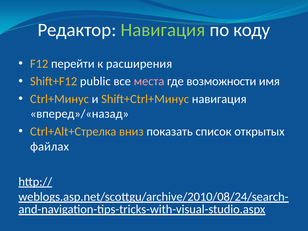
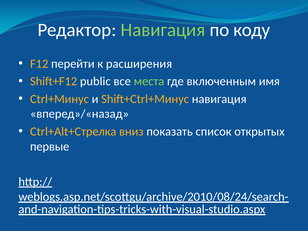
места colour: pink -> light green (149, 81)
возможности: возможности -> включенным (221, 81)
файлах: файлах -> первые (50, 146)
